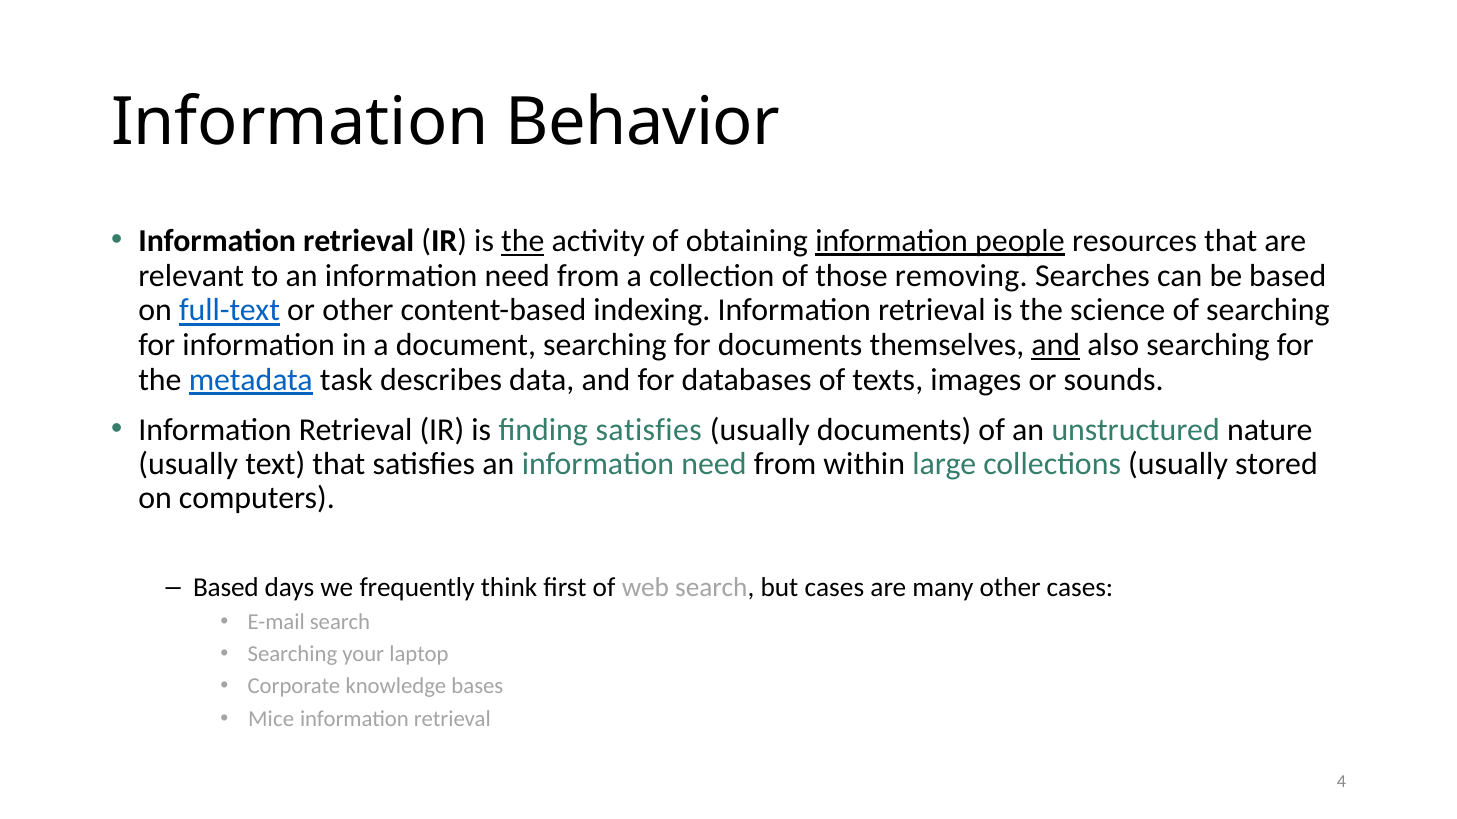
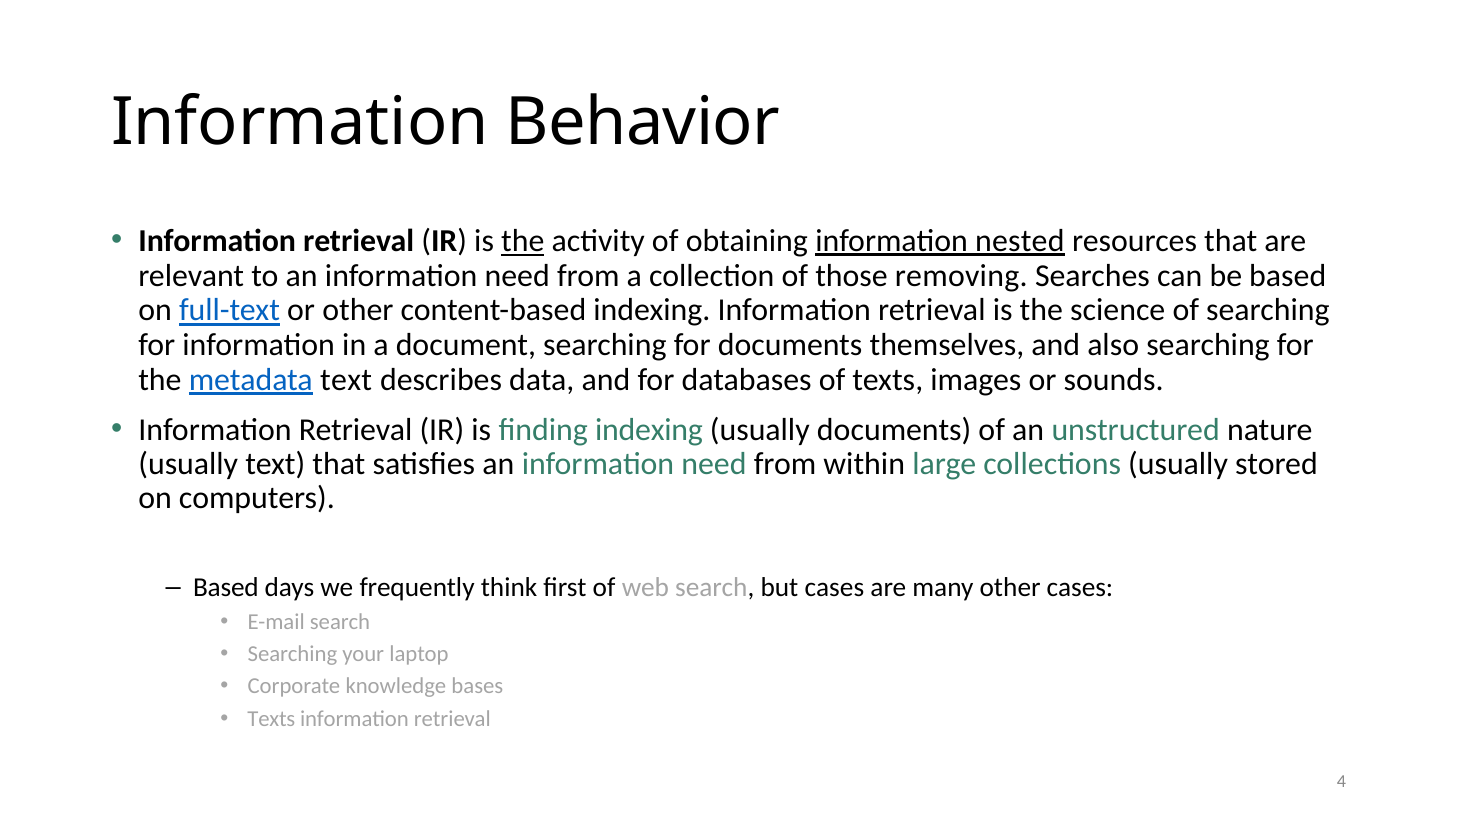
people: people -> nested (1020, 241)
and underline: present -> none (1056, 345)
metadata task: task -> text (346, 380)
finding satisfies: satisfies -> indexing (649, 430)
Mice: Mice -> Texts (271, 719)
